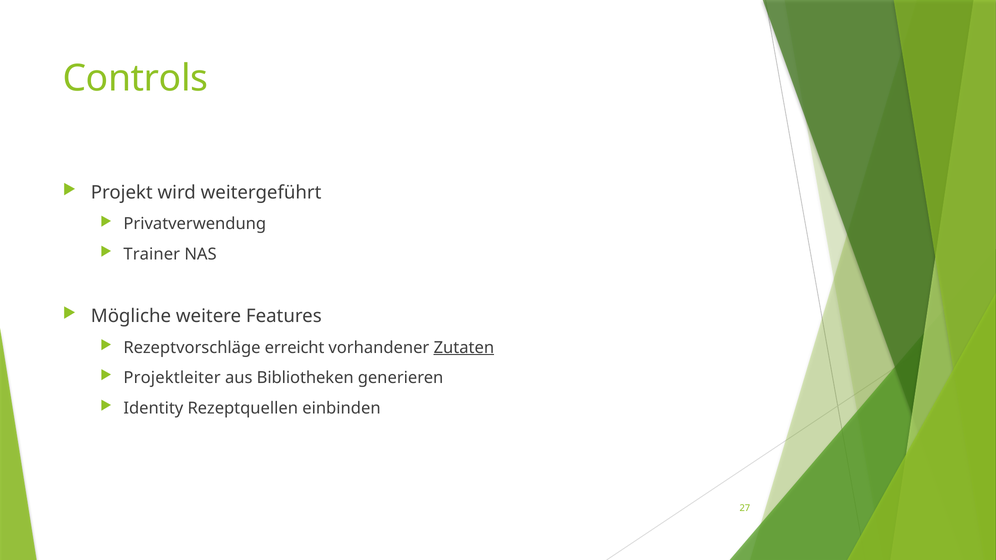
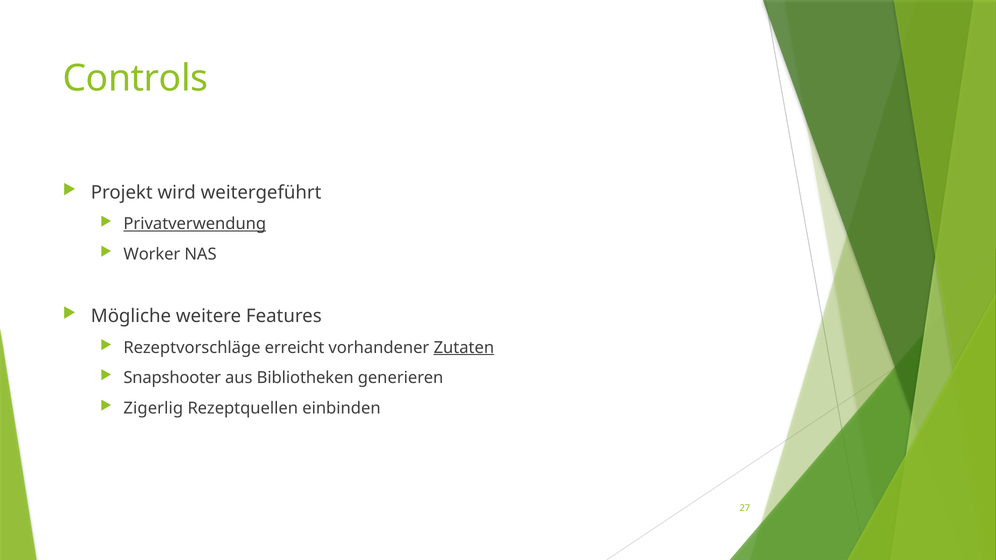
Privatverwendung underline: none -> present (195, 224)
Trainer: Trainer -> Worker (152, 254)
Projektleiter: Projektleiter -> Snapshooter (172, 378)
Identity: Identity -> Zigerlig (153, 408)
